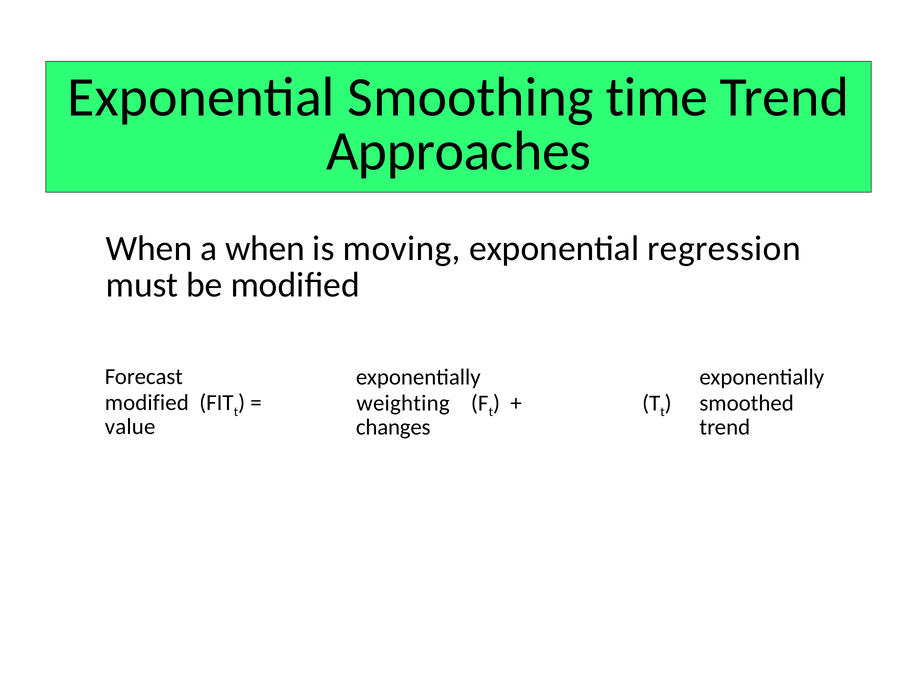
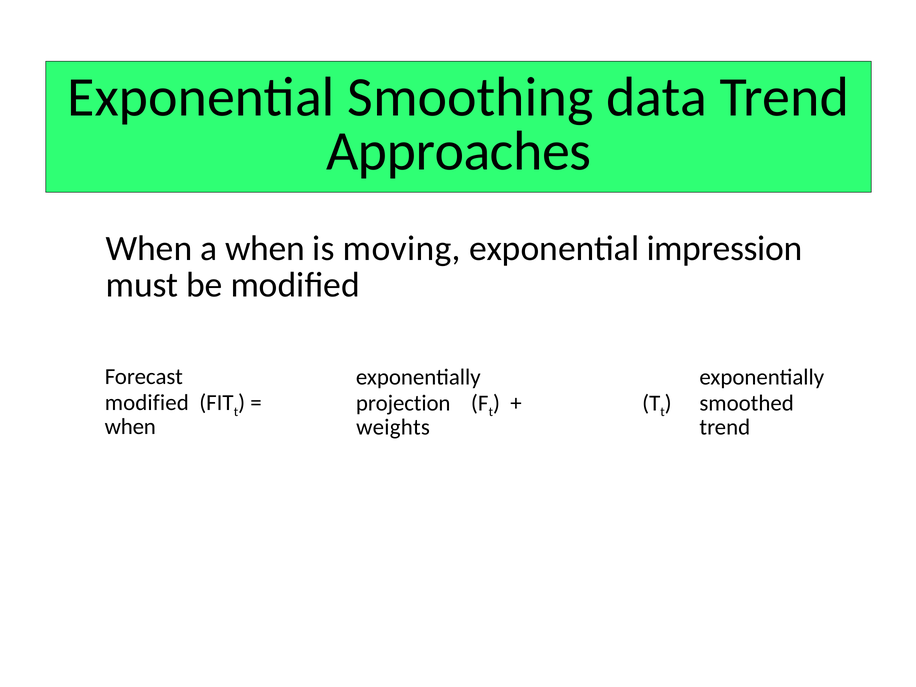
time: time -> data (657, 97)
regression: regression -> impression (724, 248)
weighting: weighting -> projection (403, 403)
value: value -> when (130, 427)
changes: changes -> weights (393, 427)
